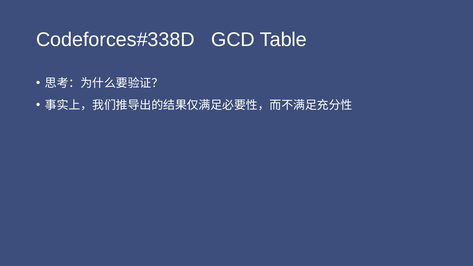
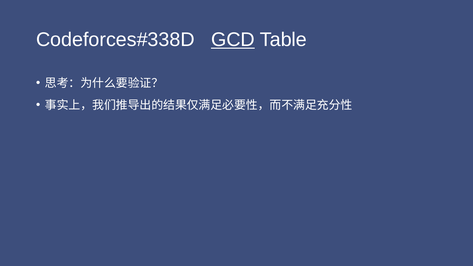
GCD underline: none -> present (233, 40)
